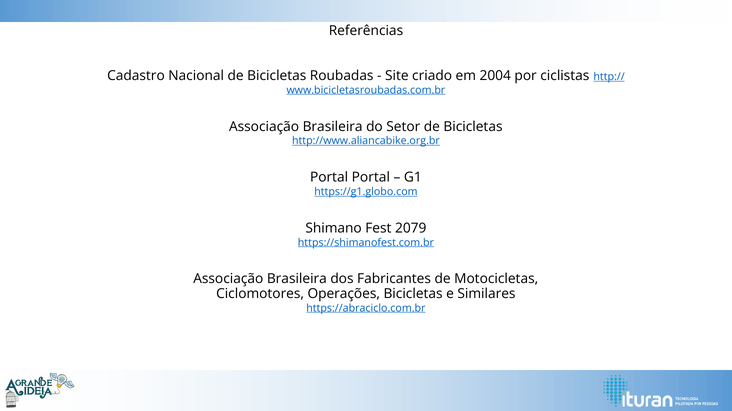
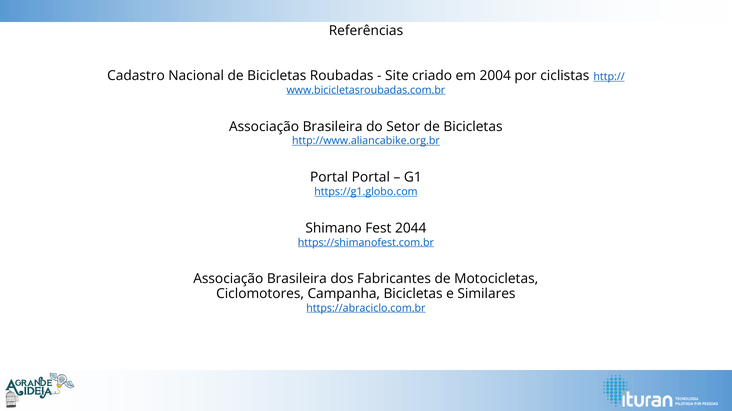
2079: 2079 -> 2044 (411, 229)
Operações: Operações -> Campanha (344, 294)
